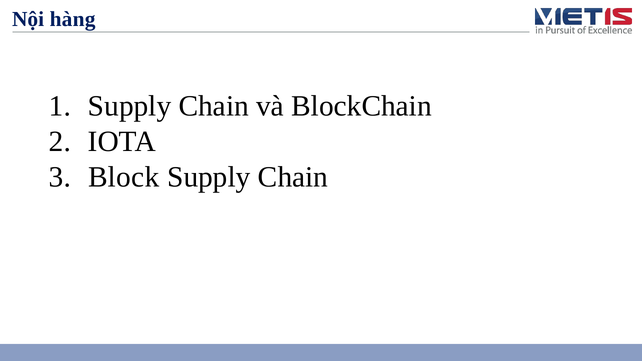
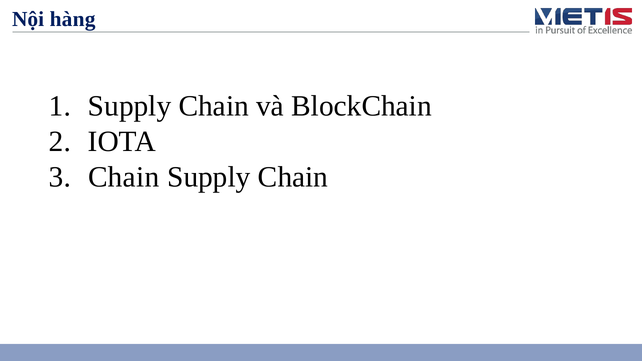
Block: Block -> Chain (124, 177)
